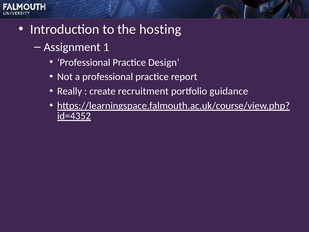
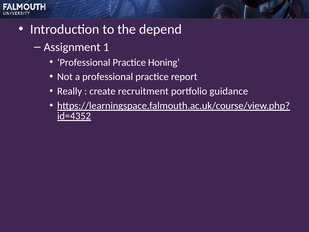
hosting: hosting -> depend (160, 29)
Design: Design -> Honing (164, 62)
